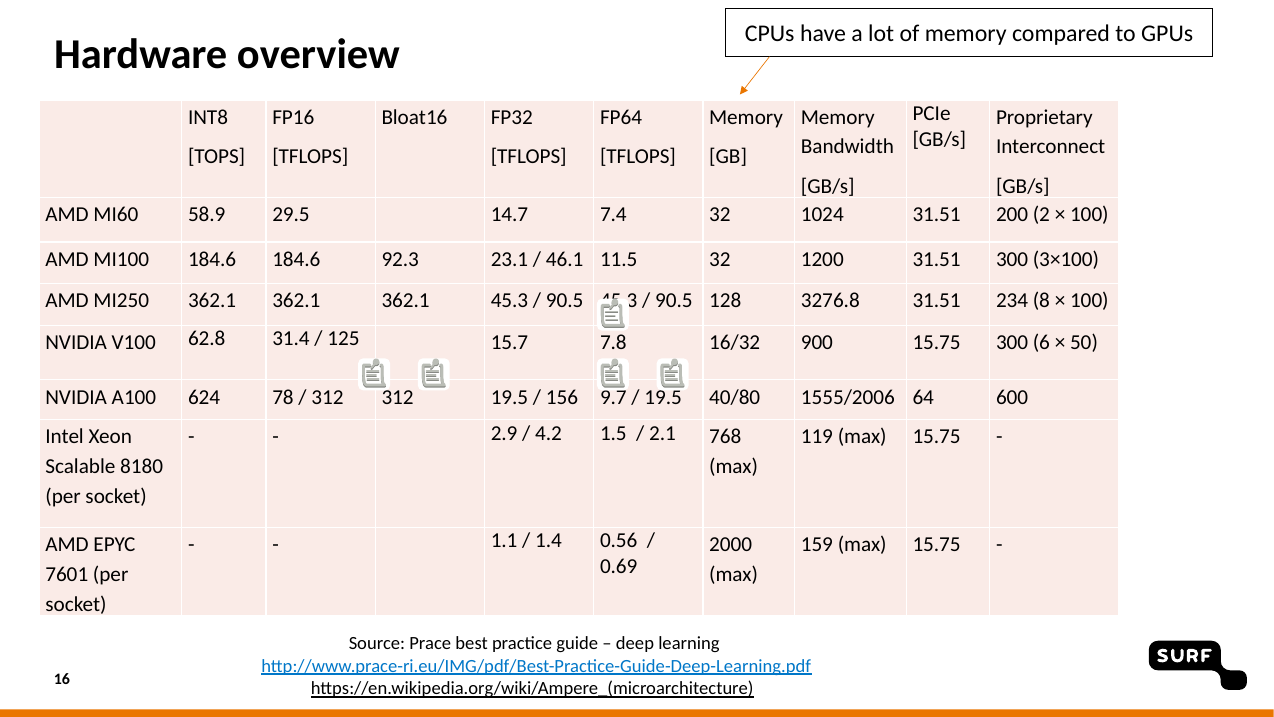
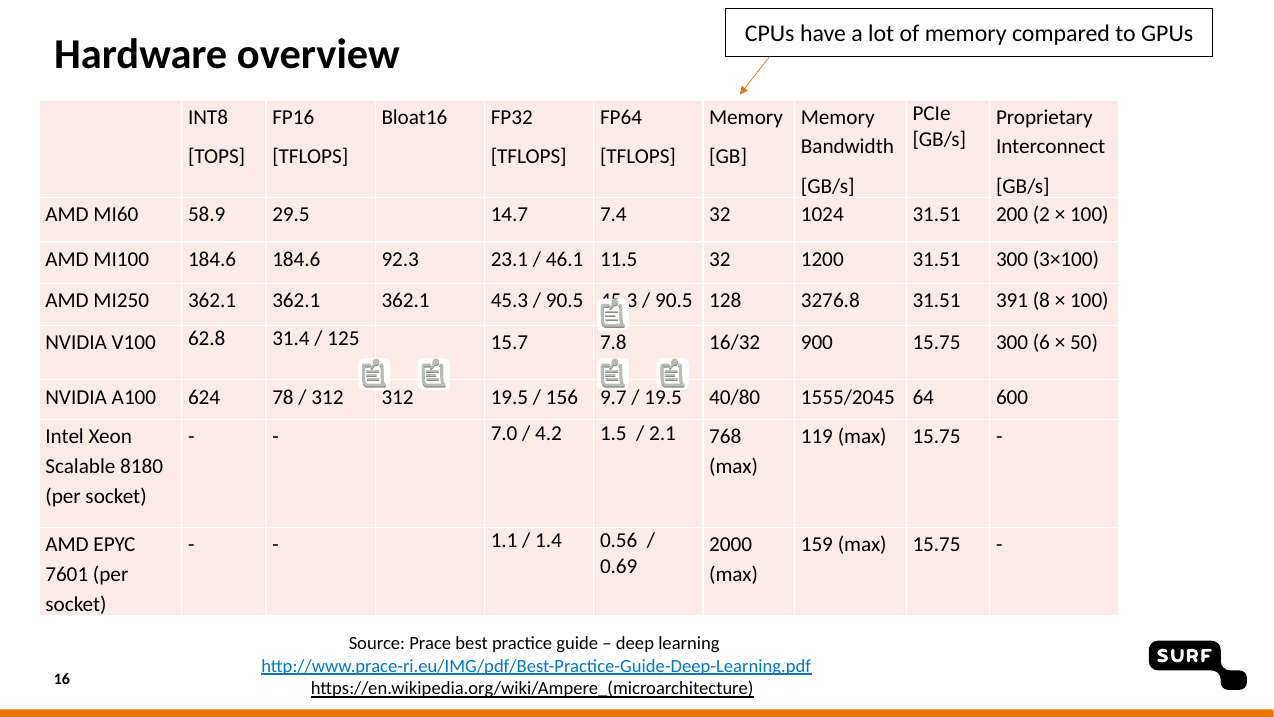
234: 234 -> 391 (1012, 300)
1555/2006: 1555/2006 -> 1555/2045 (848, 397)
2.9: 2.9 -> 7.0 (504, 433)
